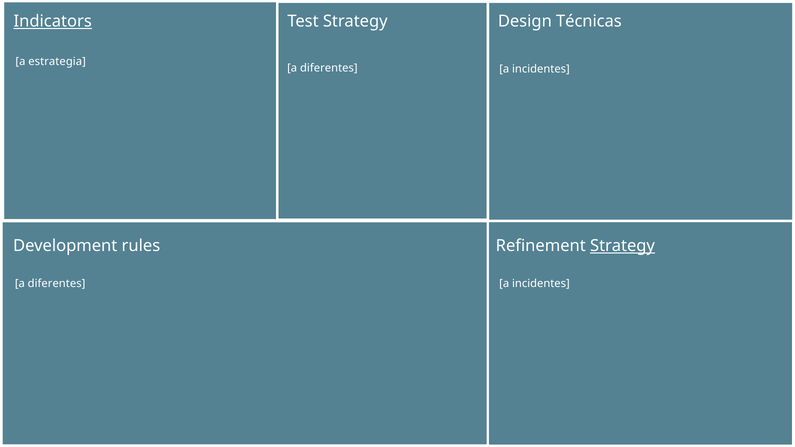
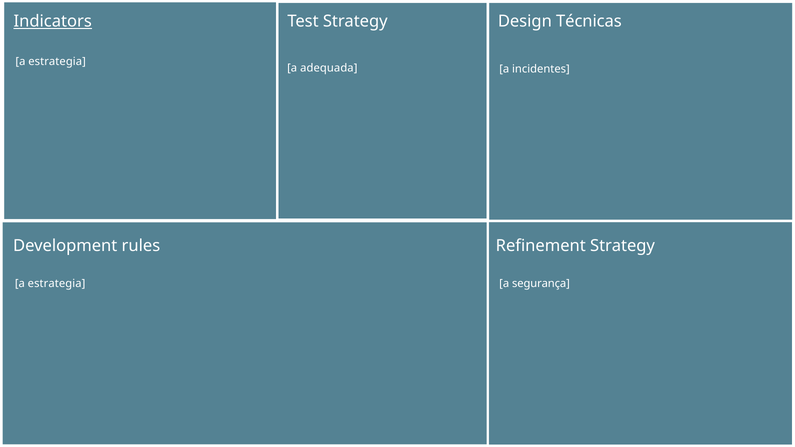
diferentes: diferentes -> adequada (329, 68)
Strategy underline: present -> none (623, 246)
diferentes: diferentes -> estrategia (57, 284)
incidentes: incidentes -> segurança (541, 284)
